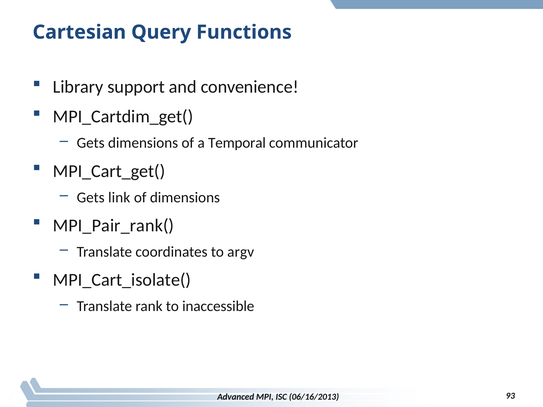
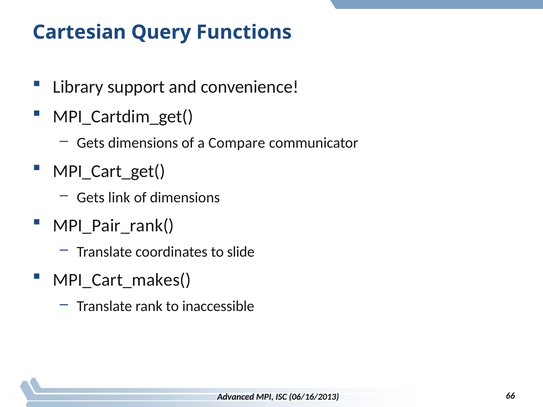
Temporal: Temporal -> Compare (237, 143)
argv: argv -> slide (241, 252)
MPI_Cart_isolate(: MPI_Cart_isolate( -> MPI_Cart_makes( (122, 280)
93: 93 -> 66 (510, 396)
